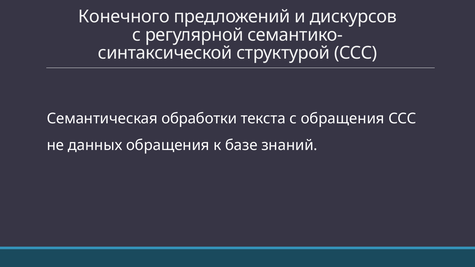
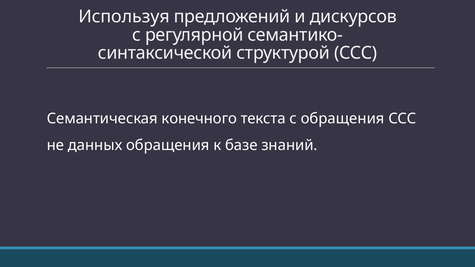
Конечного: Конечного -> Используя (124, 17)
обработки: обработки -> конечного (199, 119)
